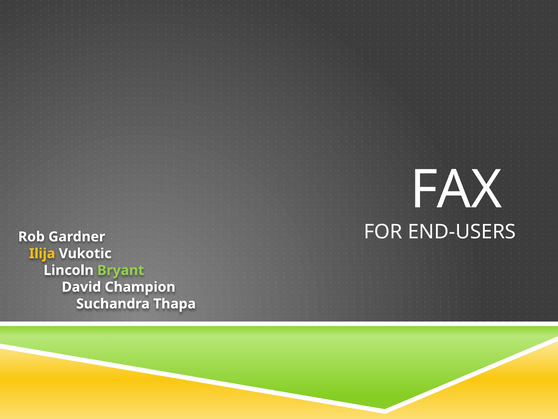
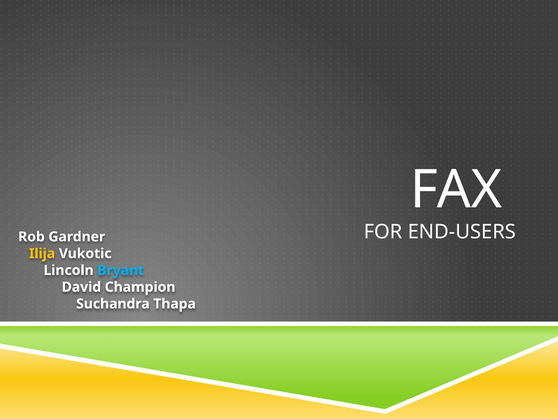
Bryant colour: light green -> light blue (121, 270)
